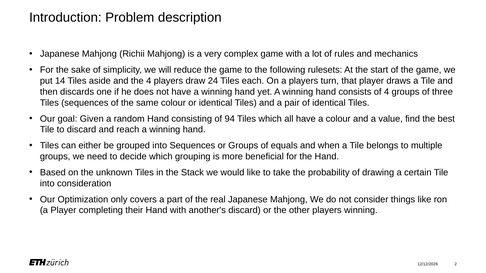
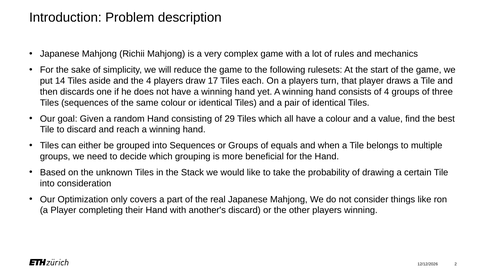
24: 24 -> 17 (213, 81)
94: 94 -> 29 (230, 119)
